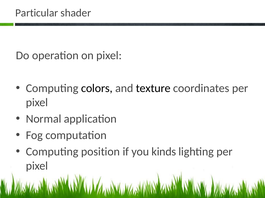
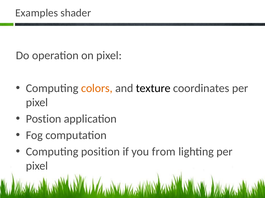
Particular: Particular -> Examples (37, 13)
colors colour: black -> orange (97, 89)
Normal: Normal -> Postion (44, 119)
kinds: kinds -> from (164, 152)
